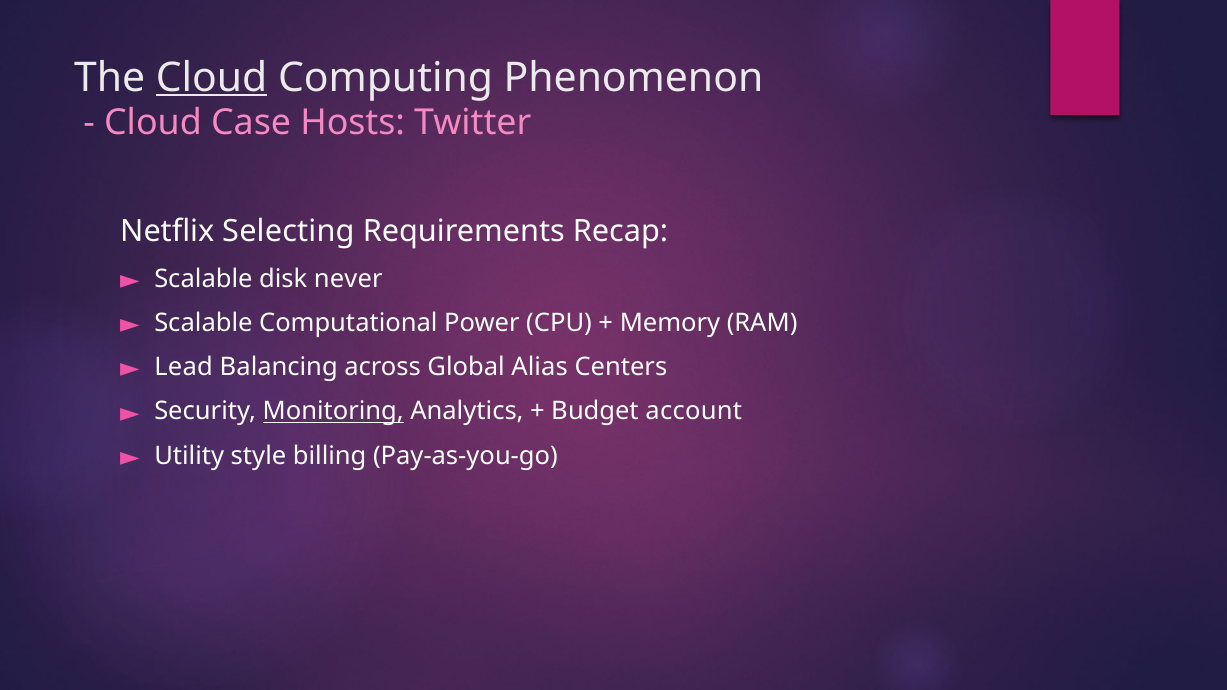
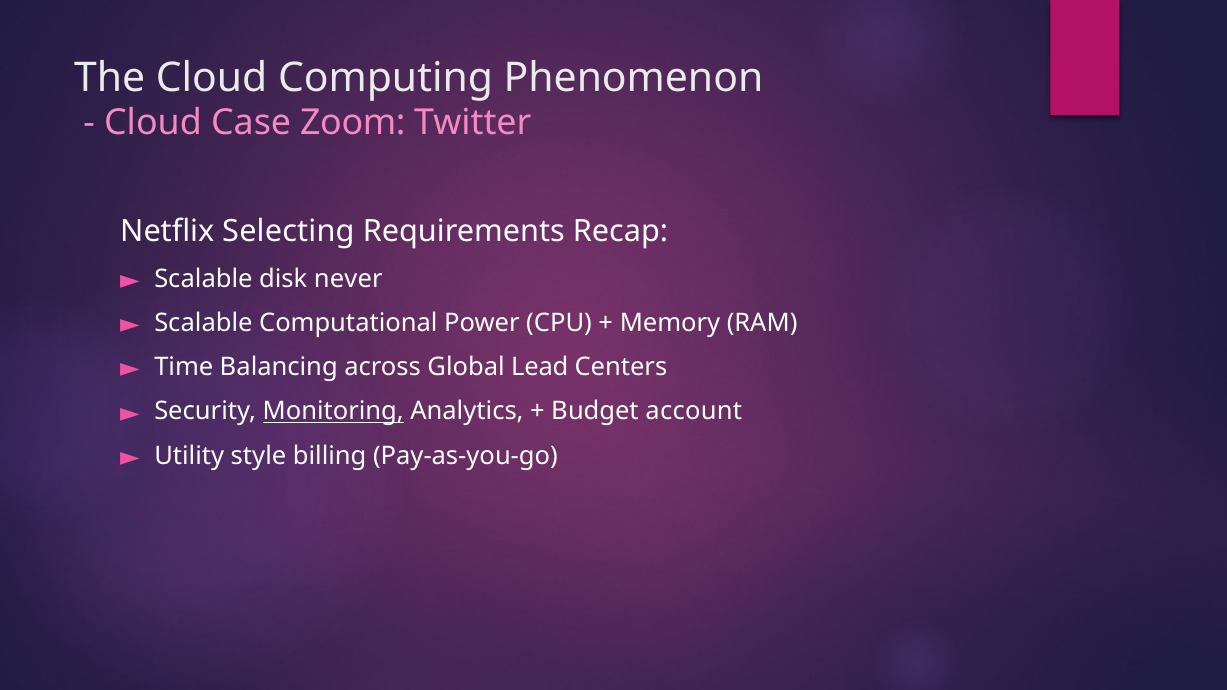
Cloud underline: present -> none (212, 78)
Hosts: Hosts -> Zoom (353, 123)
Lead: Lead -> Time (184, 367)
Alias: Alias -> Lead (540, 367)
